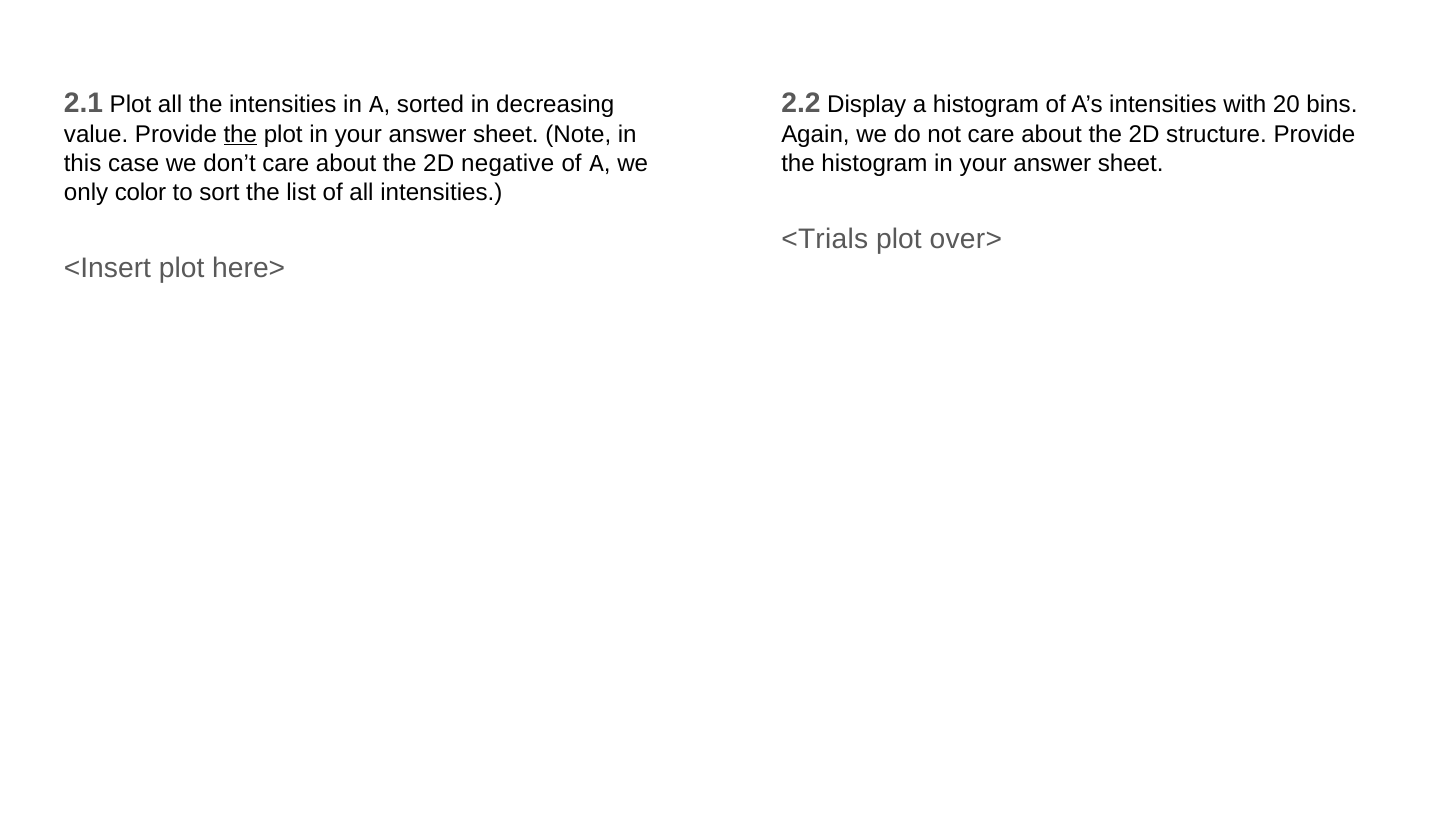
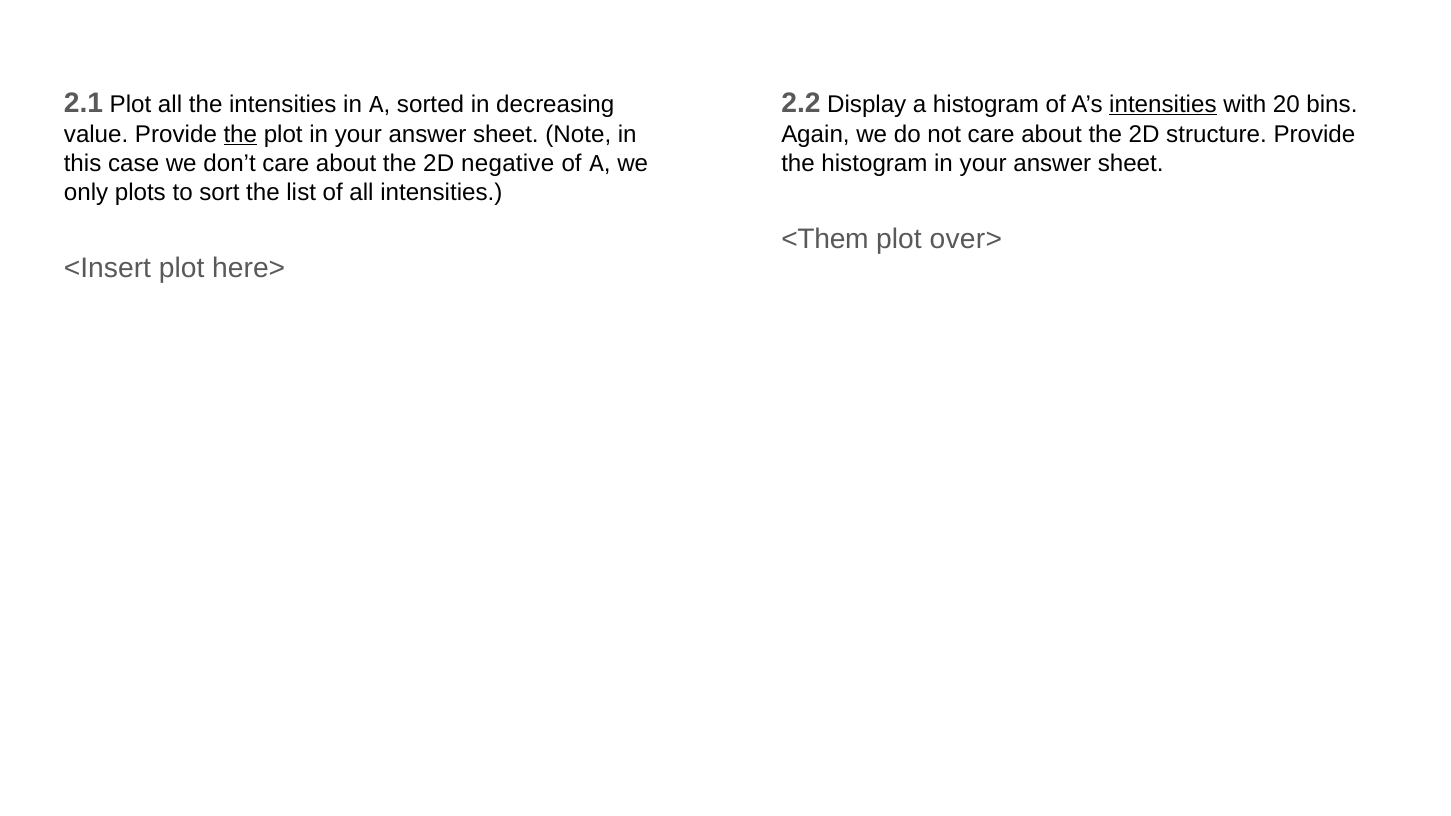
intensities underline: none -> present (1163, 104)
color: color -> plots (140, 192)
<Trials: <Trials -> <Them (825, 239)
